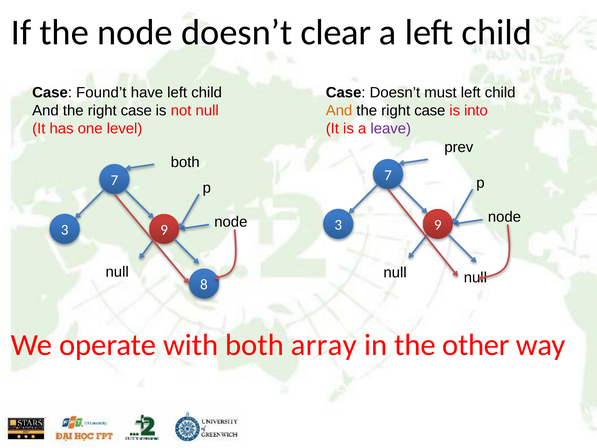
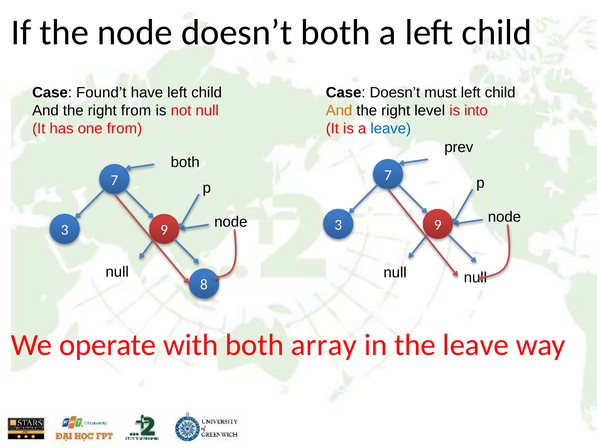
doesn’t clear: clear -> both (336, 32)
case: case -> from (136, 110)
case: case -> level (430, 110)
one level: level -> from (124, 128)
leave colour: purple -> blue (391, 128)
the other: other -> leave (476, 345)
